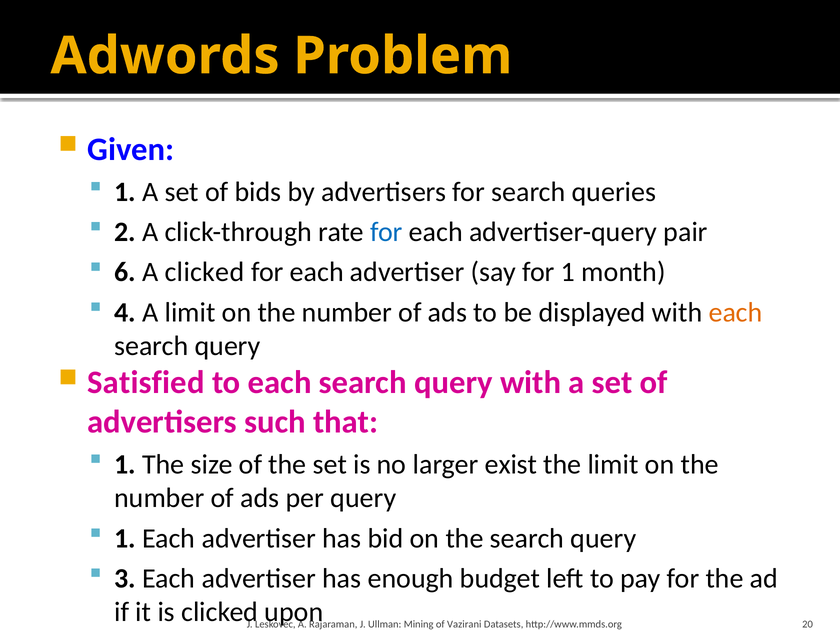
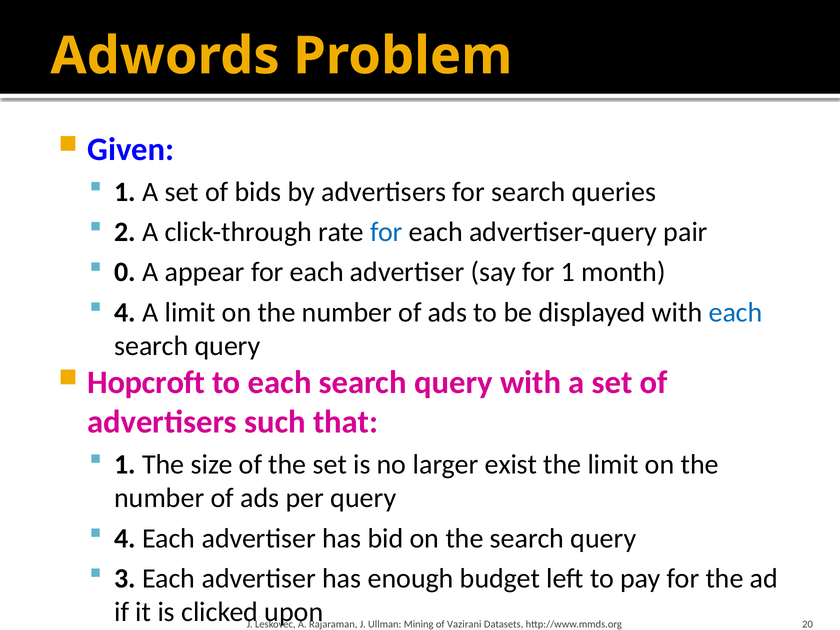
6: 6 -> 0 (125, 272)
A clicked: clicked -> appear (205, 272)
each colour: orange -> blue (736, 312)
Satisfied: Satisfied -> Hopcroft (146, 383)
1: 1 -> 4 (125, 538)
